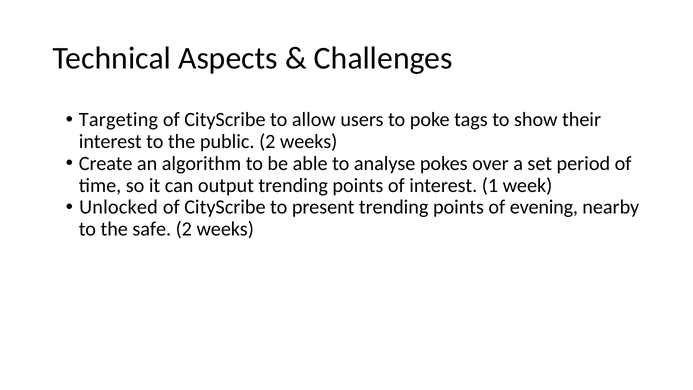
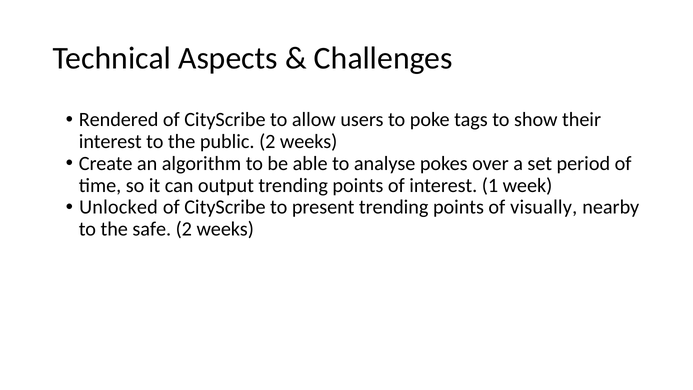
Targeting: Targeting -> Rendered (119, 120)
evening: evening -> visually (544, 207)
